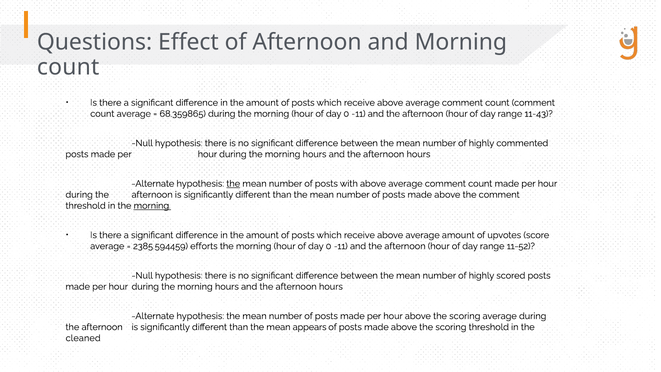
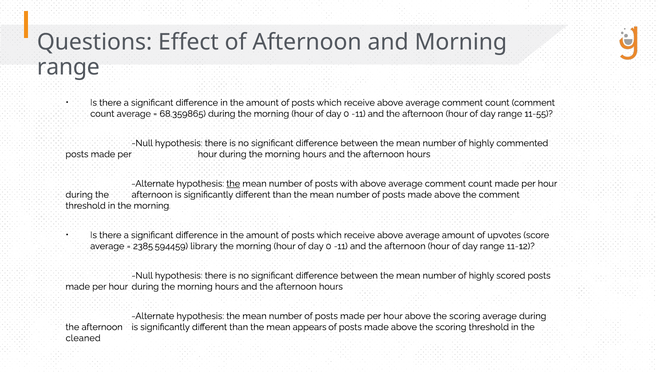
count: count -> range (68, 67)
11-43: 11-43 -> 11-55 (539, 114)
morning underline: present -> none (152, 206)
efforts: efforts -> library (204, 246)
11-52: 11-52 -> 11-12 (521, 246)
